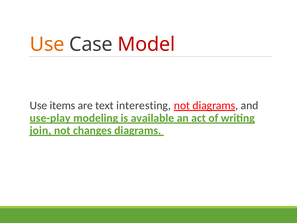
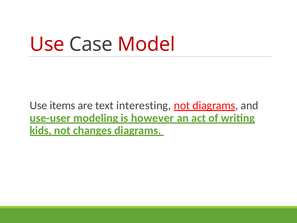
Use colour: orange -> red (47, 44)
use-play: use-play -> use-user (50, 118)
available: available -> however (152, 118)
join: join -> kids (41, 130)
